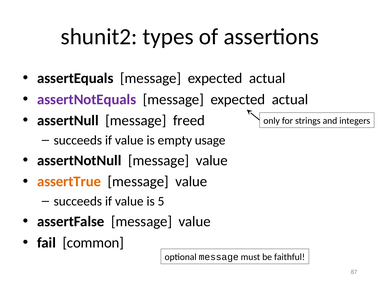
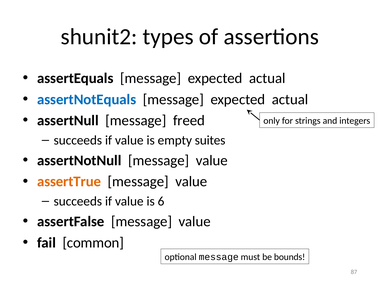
assertNotEquals colour: purple -> blue (87, 99)
usage: usage -> suites (210, 140)
5: 5 -> 6 (161, 201)
faithful: faithful -> bounds (290, 257)
